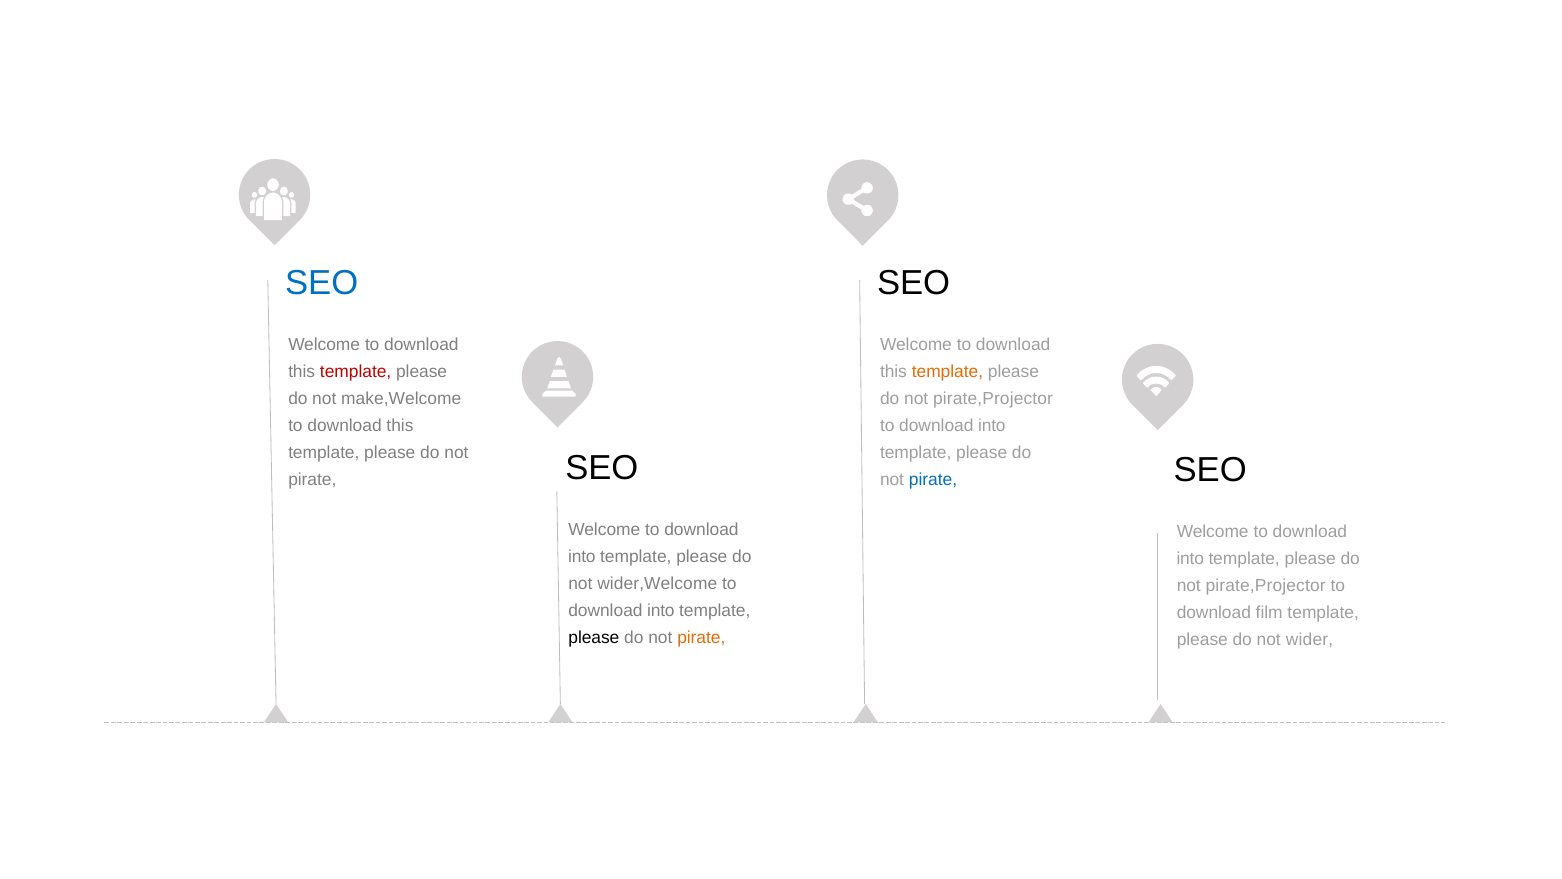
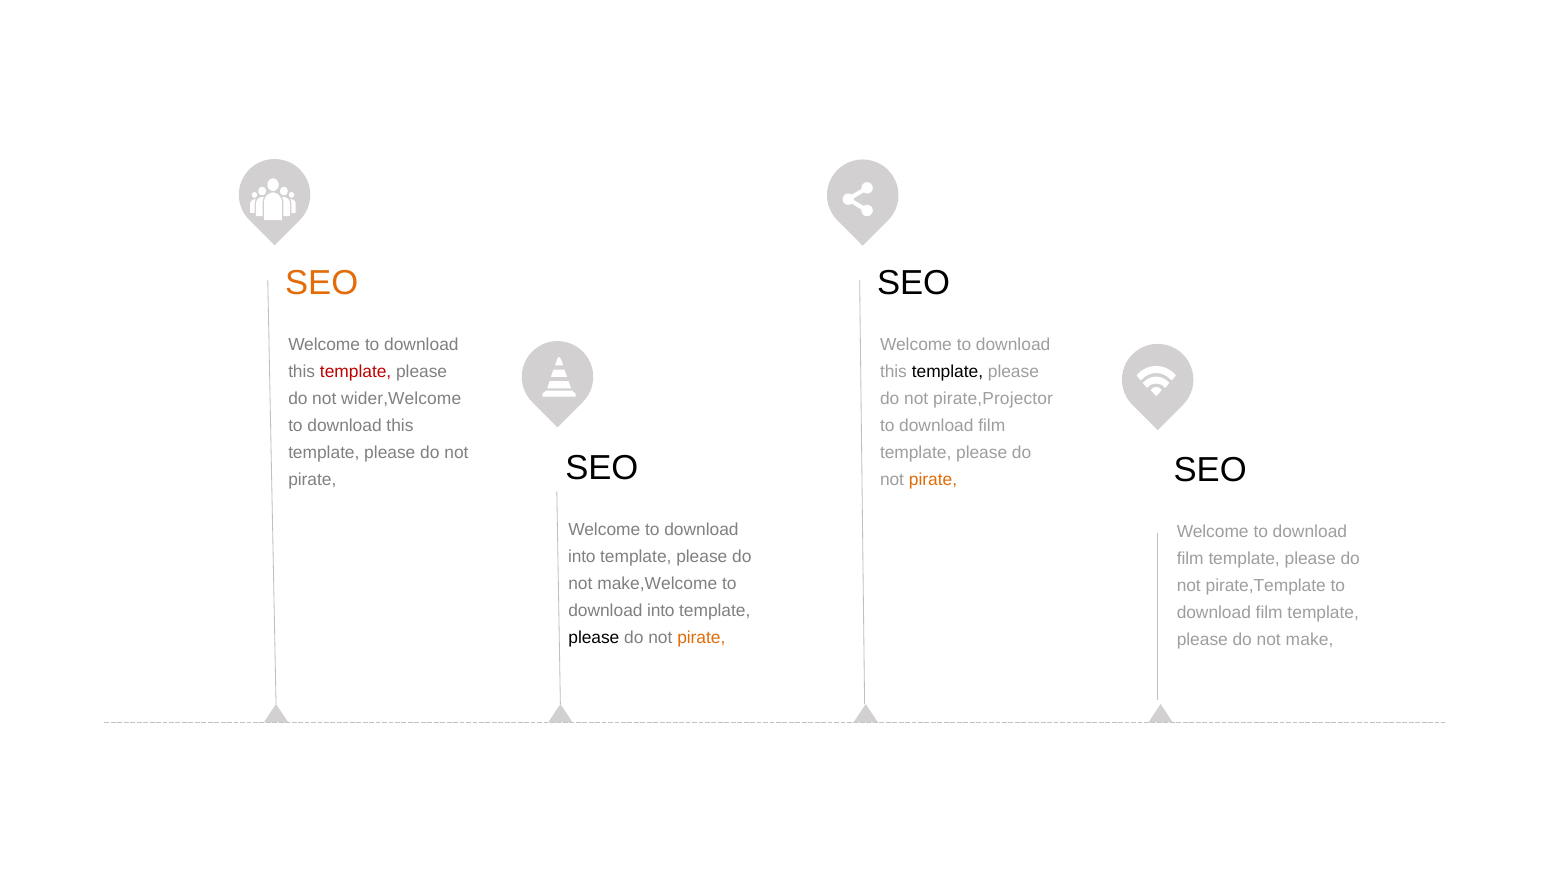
SEO colour: blue -> orange (322, 283)
template colour: orange -> black (947, 371)
make,Welcome: make,Welcome -> wider,Welcome (401, 398)
into: into -> film (992, 425)
pirate colour: blue -> orange (933, 479)
into: into -> film (1190, 559)
wider,Welcome: wider,Welcome -> make,Welcome (657, 584)
pirate,Projector: pirate,Projector -> pirate,Template (1266, 586)
wider: wider -> make (1310, 640)
